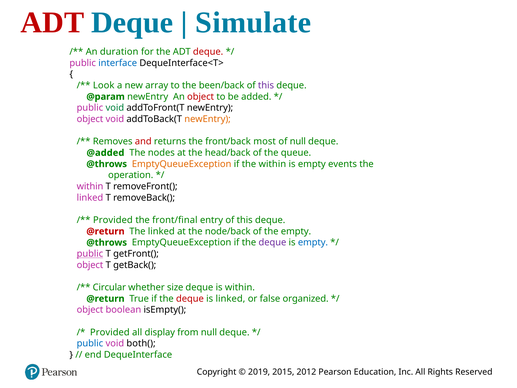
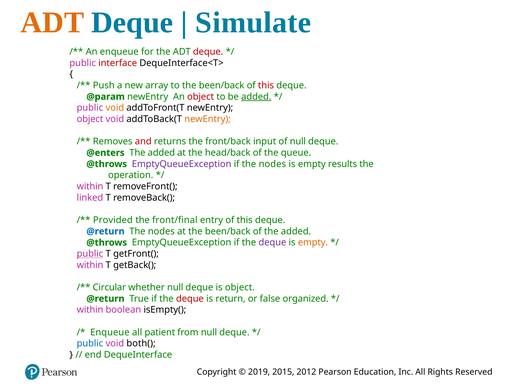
ADT colour: red -> orange (52, 23)
An duration: duration -> enqueue (119, 52)
interface colour: blue -> red (118, 63)
Look: Look -> Push (104, 85)
this colour: purple -> red (266, 85)
added underline: none -> present (256, 97)
void colour: green -> orange (115, 108)
most: most -> input (265, 141)
@added: @added -> @enters (105, 153)
nodes: nodes -> added (161, 153)
EmptyQueueException colour: orange -> purple (182, 164)
if the within: within -> nodes (272, 164)
events: events -> results (343, 164)
@return colour: red -> blue (105, 231)
linked: linked -> nodes (161, 231)
at the node/back: node/back -> been/back (228, 231)
of the empty: empty -> added (296, 231)
empty colour: blue -> orange (313, 242)
object: object -> within (90, 265)
whether size: size -> null (175, 287)
is within: within -> object (240, 287)
is linked: linked -> return (231, 298)
object: object -> within (90, 310)
Provided: Provided -> Enqueue (110, 332)
display: display -> patient (160, 332)
